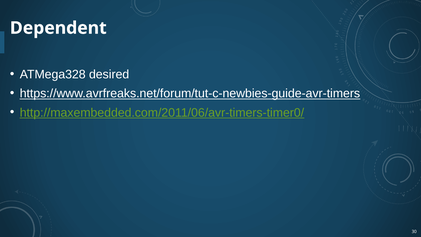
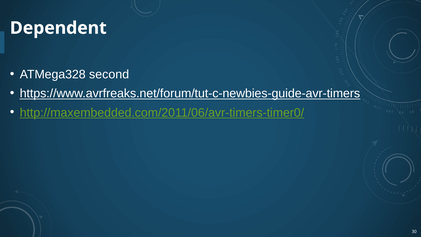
desired: desired -> second (109, 74)
